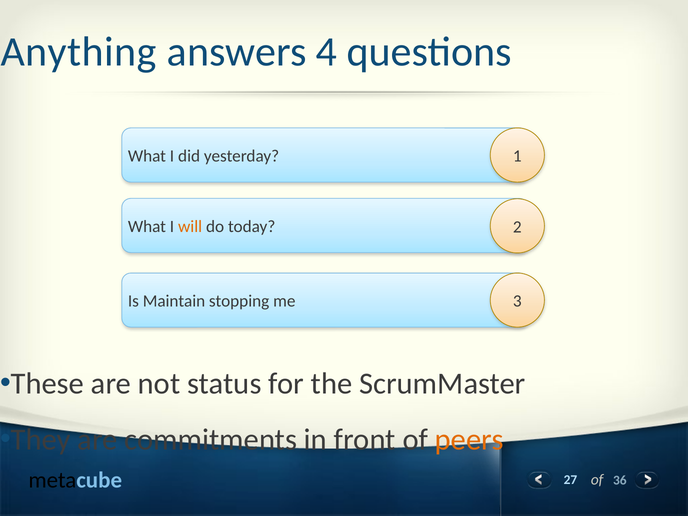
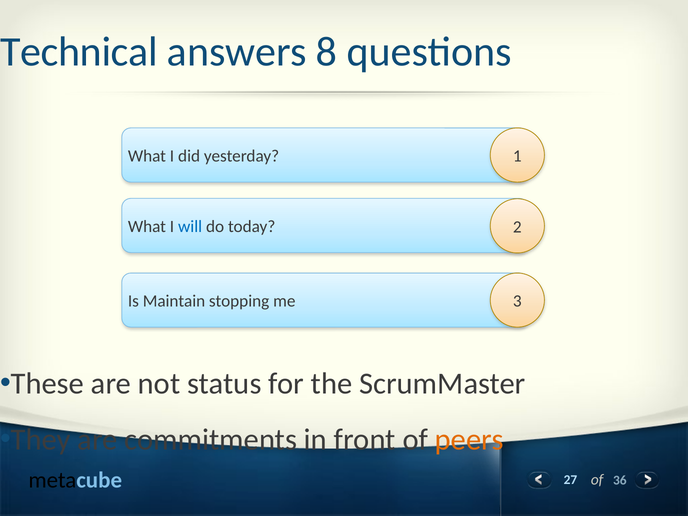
Anything: Anything -> Technical (79, 52)
4: 4 -> 8 (327, 52)
will colour: orange -> blue (190, 227)
